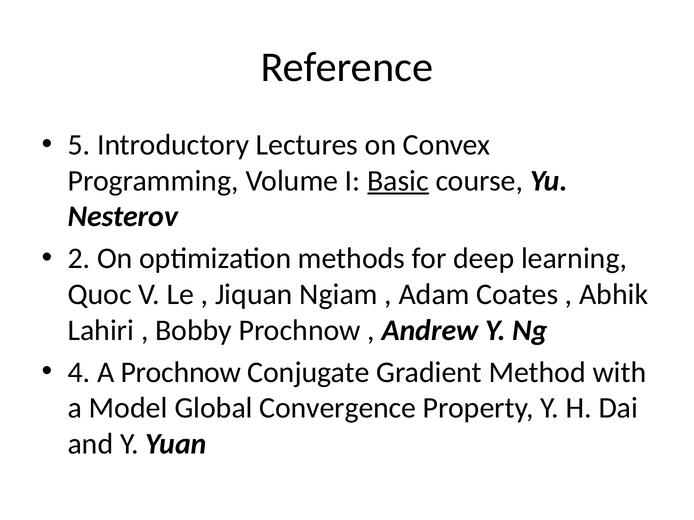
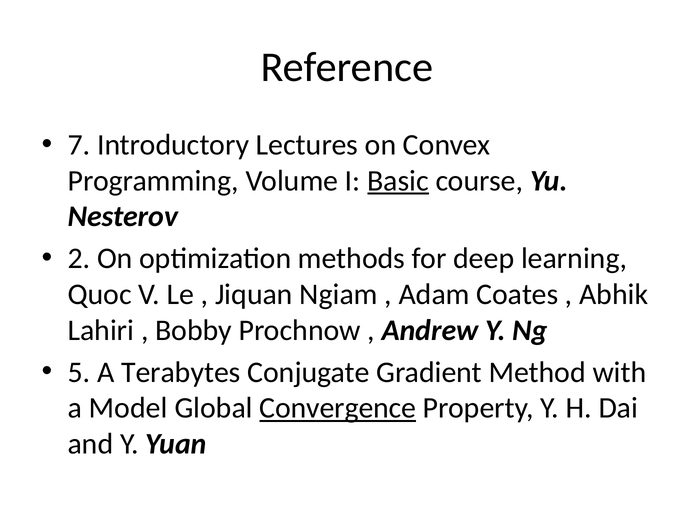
5: 5 -> 7 (79, 145)
4: 4 -> 5 (79, 373)
A Prochnow: Prochnow -> Terabytes (181, 373)
Convergence underline: none -> present (338, 408)
